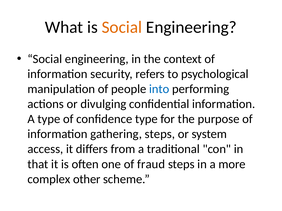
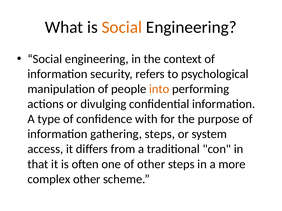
into colour: blue -> orange (159, 89)
confidence type: type -> with (146, 119)
of fraud: fraud -> other (151, 164)
